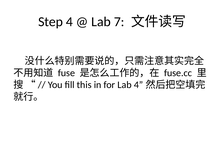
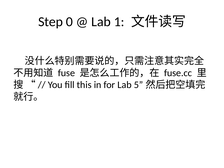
Step 4: 4 -> 0 (69, 22)
7: 7 -> 1 (119, 22)
Lab 4: 4 -> 5 (138, 85)
